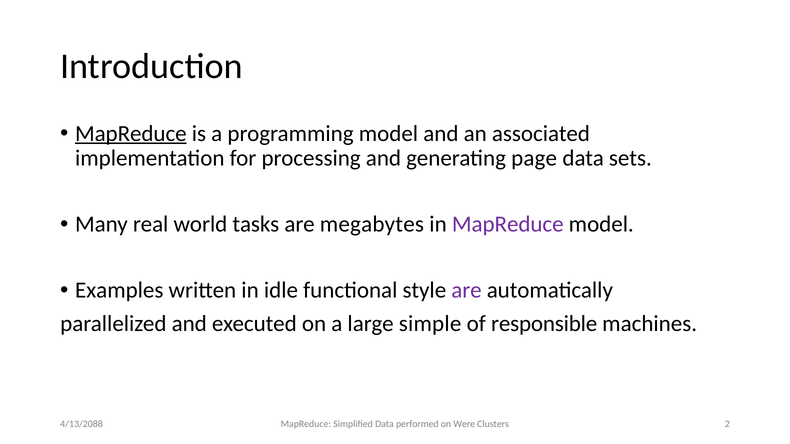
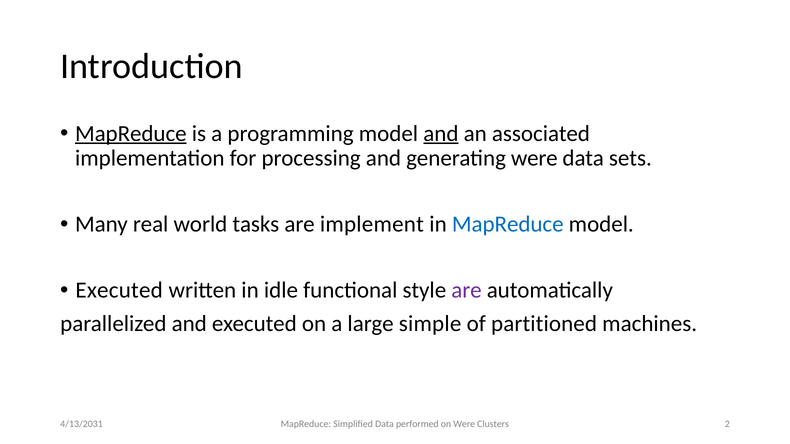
and underline: none -> present (441, 134)
generating page: page -> were (534, 158)
megabytes: megabytes -> implement (372, 224)
MapReduce colour: purple -> blue (508, 224)
Examples: Examples -> Executed (119, 291)
responsible: responsible -> partitioned (544, 324)
4/13/2088: 4/13/2088 -> 4/13/2031 (82, 424)
